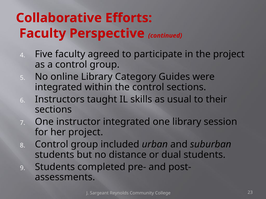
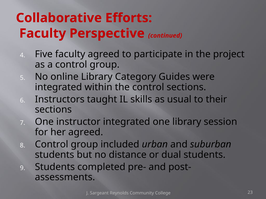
her project: project -> agreed (86, 132)
